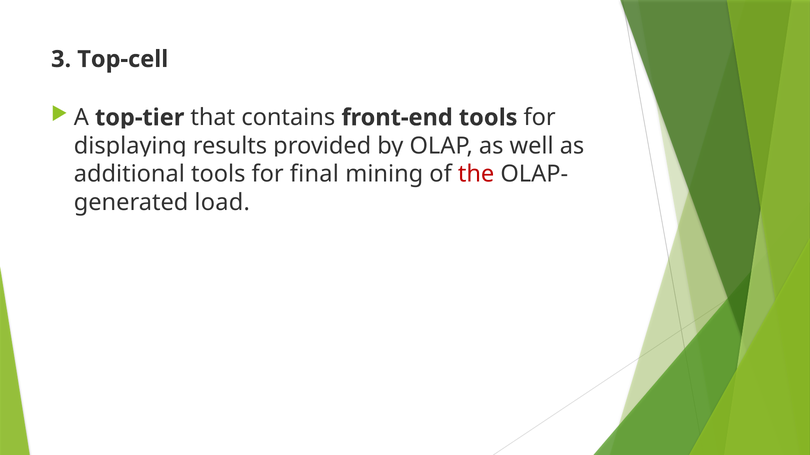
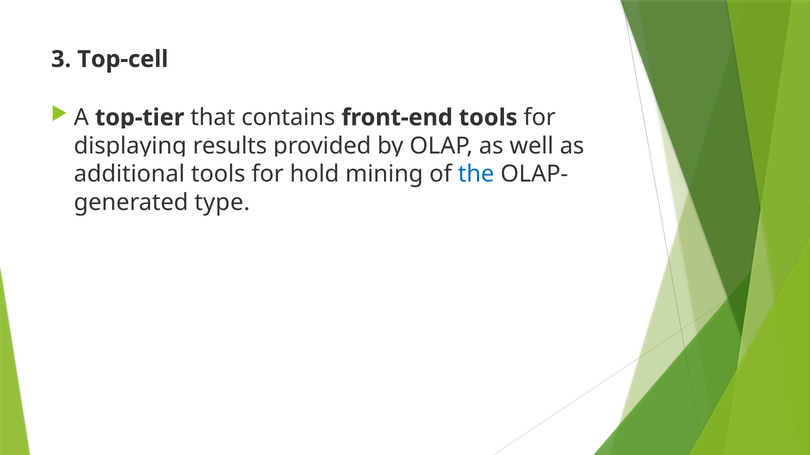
final: final -> hold (315, 174)
the colour: red -> blue (476, 174)
load: load -> type (222, 203)
